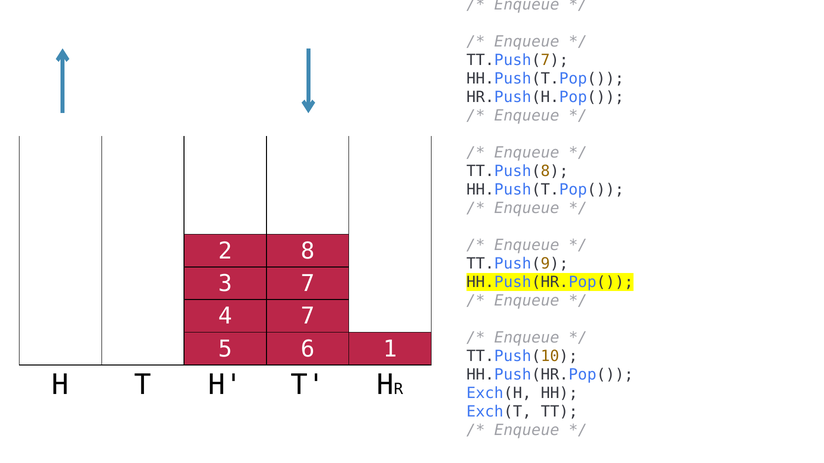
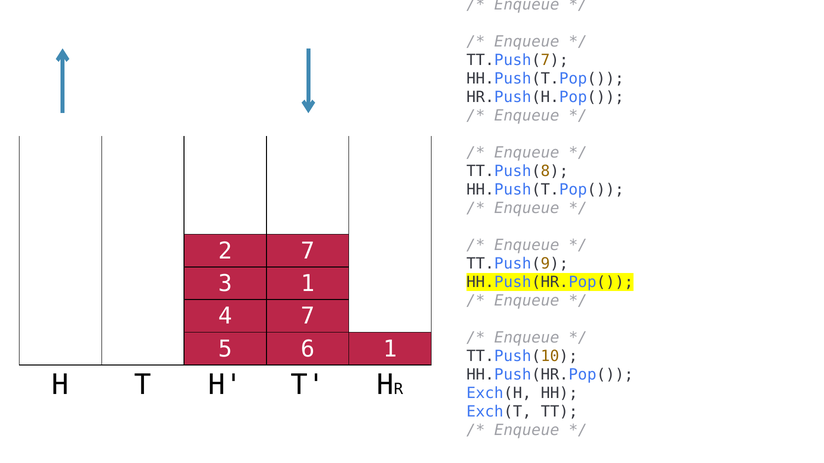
2 8: 8 -> 7 (308, 251)
3 7: 7 -> 1 (308, 284)
